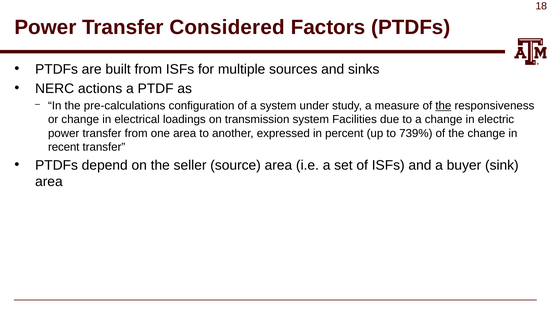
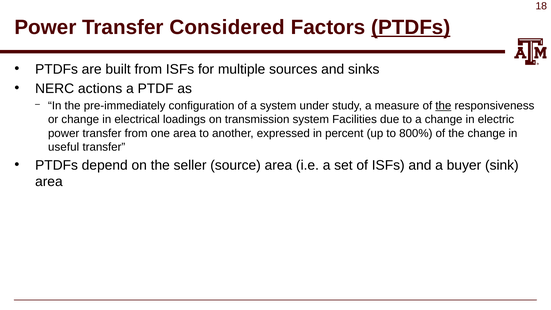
PTDFs underline: none -> present (411, 27)
pre-calculations: pre-calculations -> pre-immediately (125, 106)
739%: 739% -> 800% (416, 133)
recent: recent -> useful (64, 147)
